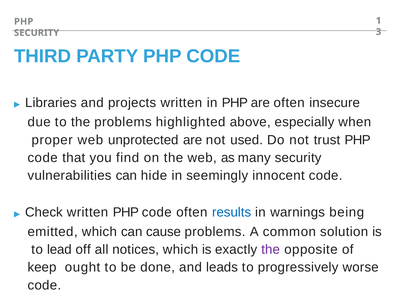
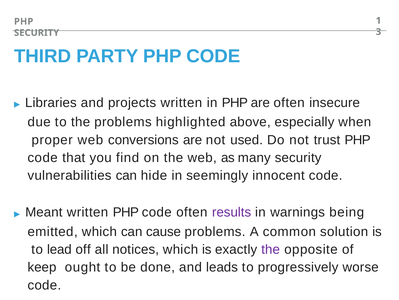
unprotected: unprotected -> conversions (143, 140)
Check: Check -> Meant (44, 212)
results colour: blue -> purple (232, 212)
